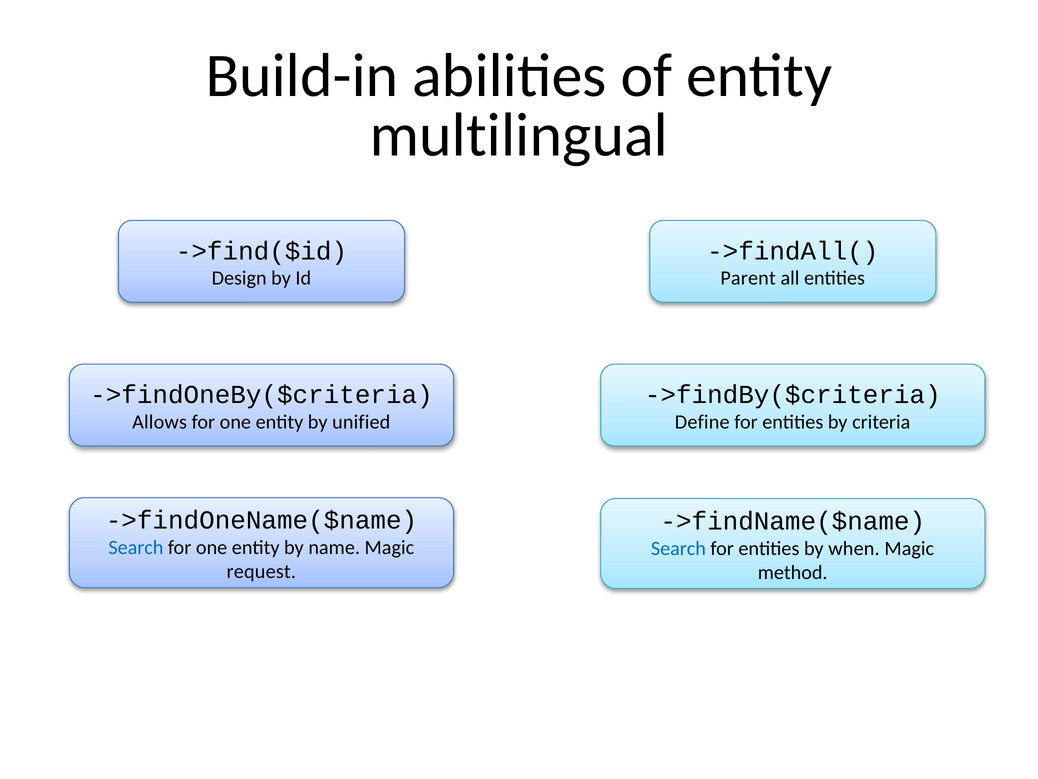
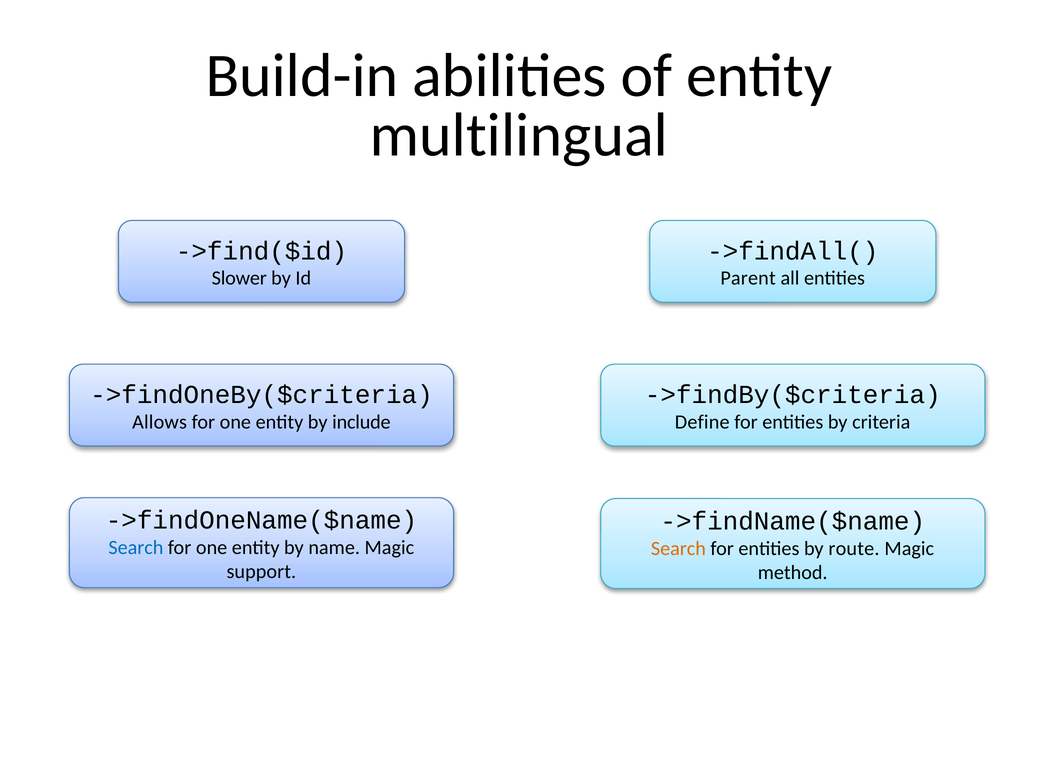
Design: Design -> Slower (239, 278)
unified: unified -> include (361, 422)
Search colour: blue -> orange (678, 548)
when: when -> route (854, 548)
request: request -> support (261, 571)
